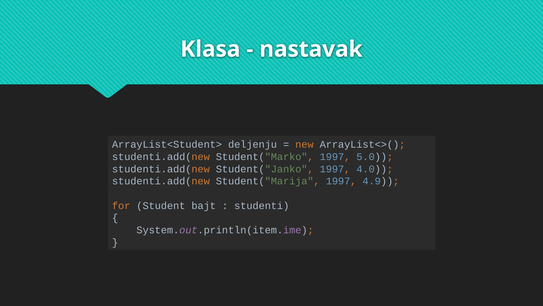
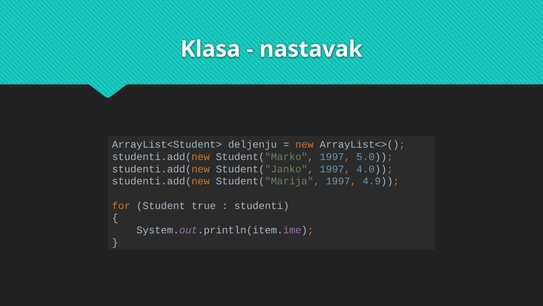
bajt: bajt -> true (204, 205)
